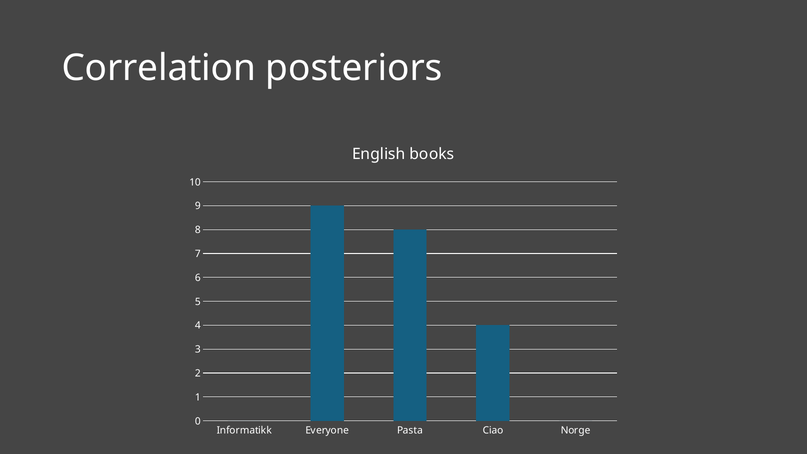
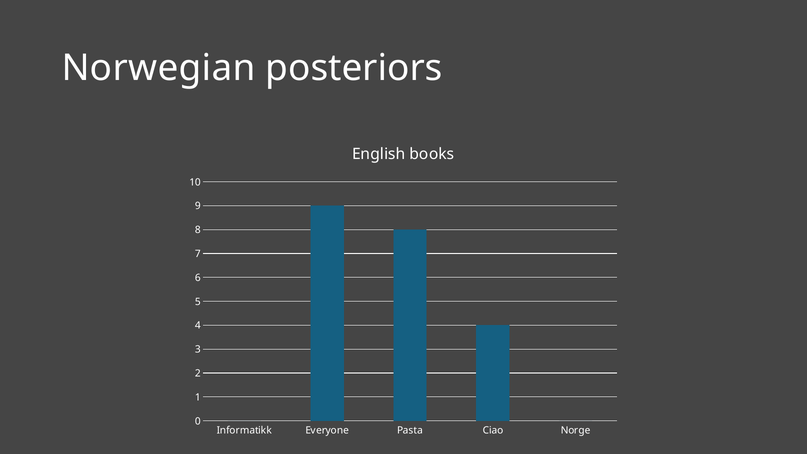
Correlation: Correlation -> Norwegian (159, 68)
